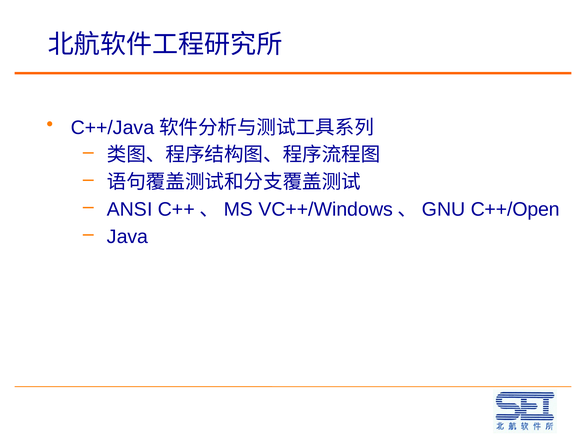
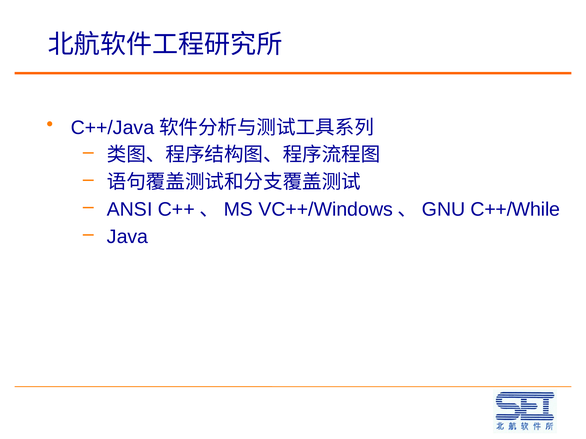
C++/Open: C++/Open -> C++/While (515, 210)
